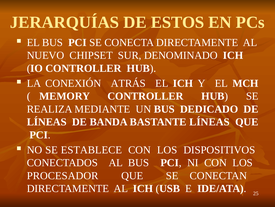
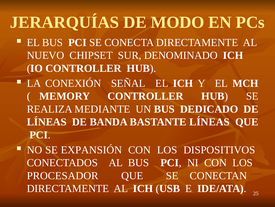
ESTOS: ESTOS -> MODO (178, 22)
ATRÁS: ATRÁS -> SEÑAL (128, 83)
ESTABLECE: ESTABLECE -> EXPANSIÓN (91, 149)
